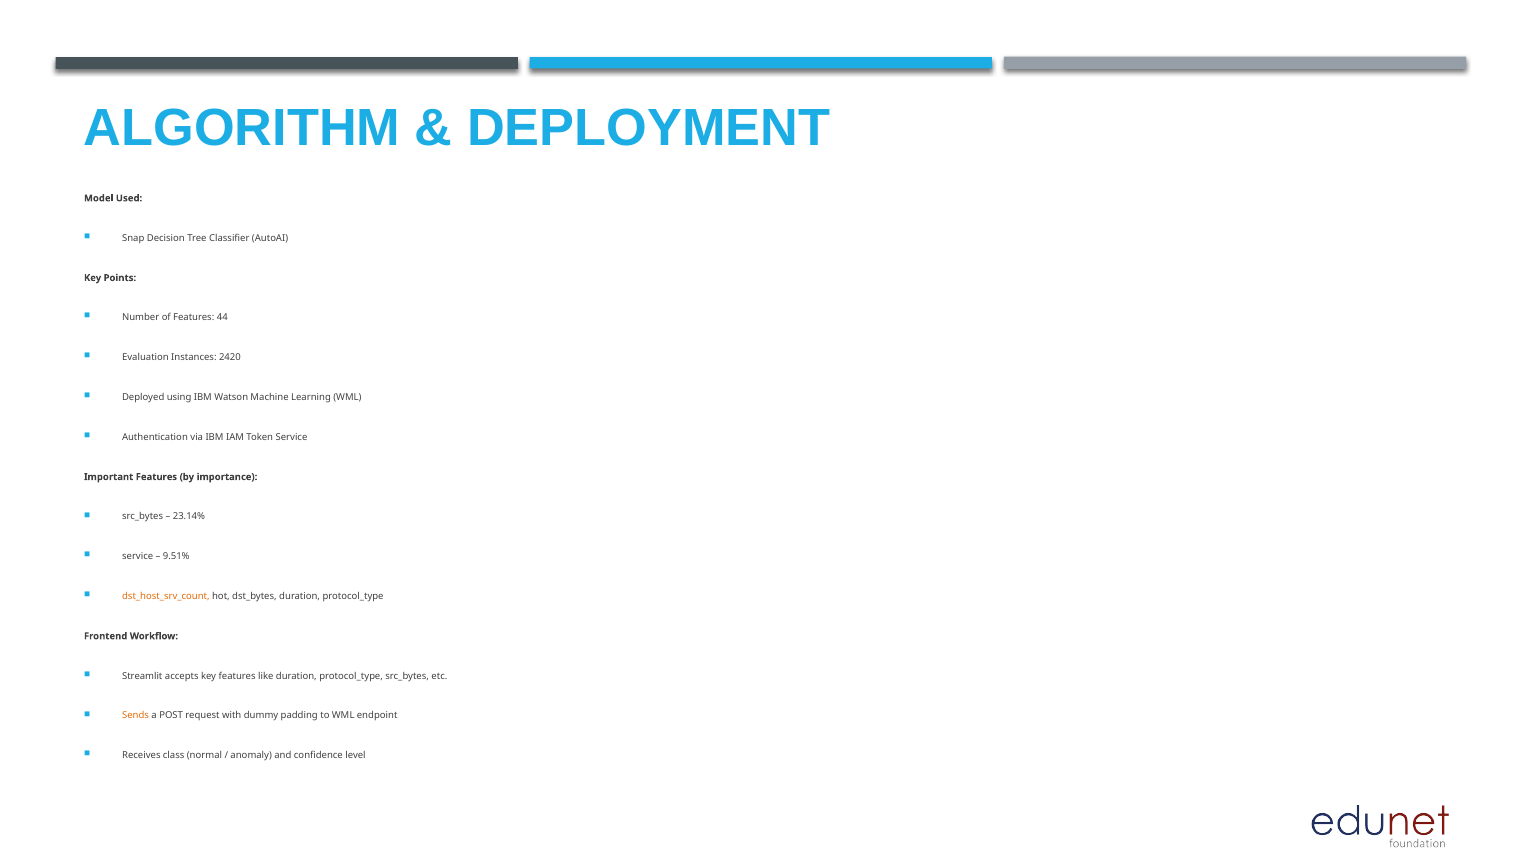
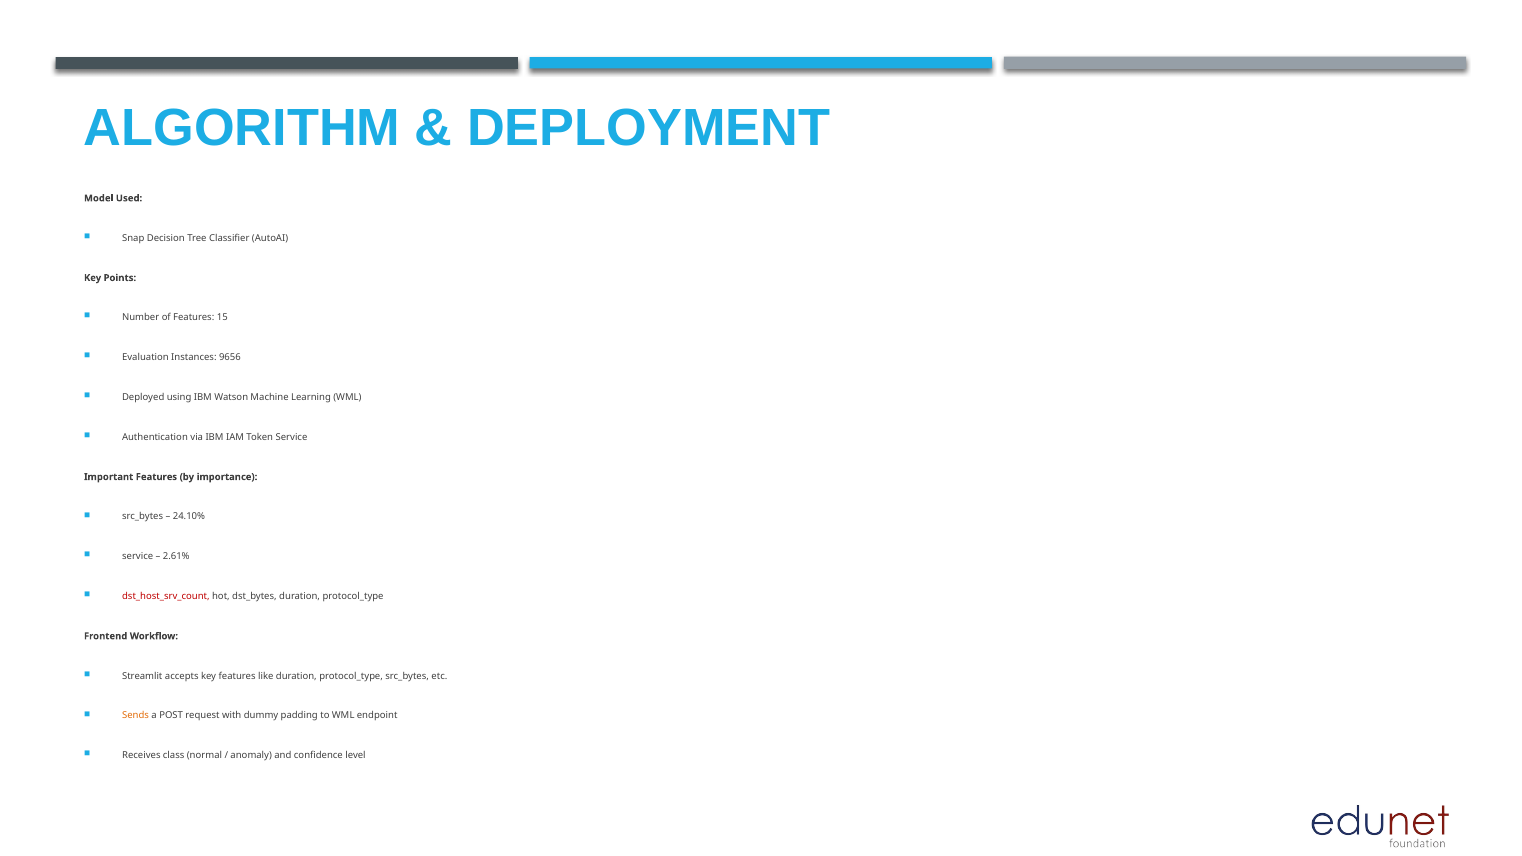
44: 44 -> 15 (222, 318)
2420: 2420 -> 9656 (230, 358)
23.14%: 23.14% -> 24.10% (189, 517)
9.51%: 9.51% -> 2.61% (176, 557)
dst_host_srv_count colour: orange -> red (166, 596)
